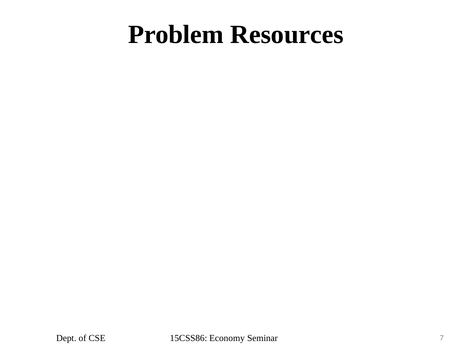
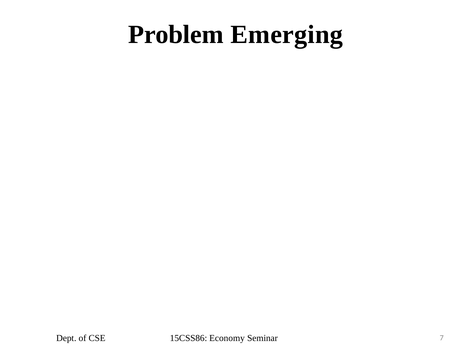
Resources: Resources -> Emerging (287, 34)
